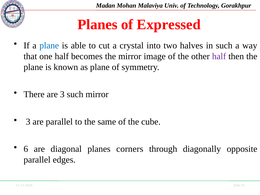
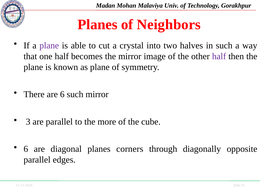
Expressed: Expressed -> Neighbors (169, 24)
plane colour: blue -> purple (49, 45)
are 3: 3 -> 6 (62, 94)
same: same -> more (107, 122)
